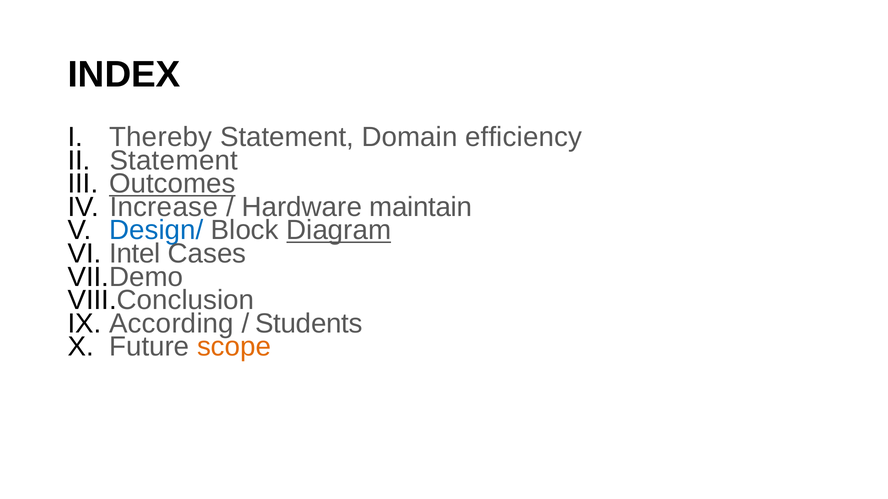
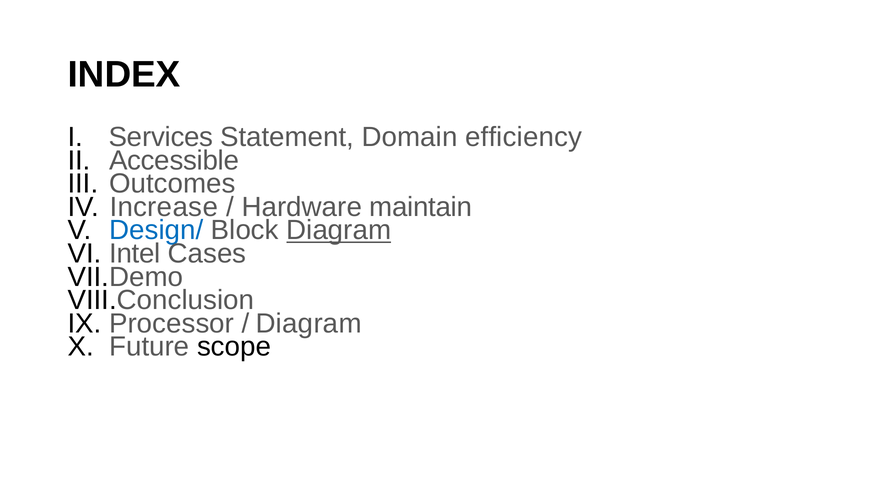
Thereby: Thereby -> Services (161, 137)
Statement: Statement -> Accessible (174, 161)
Outcomes underline: present -> none (172, 184)
According: According -> Processor (172, 324)
Students: Students -> Diagram (309, 324)
scope colour: orange -> black (234, 347)
